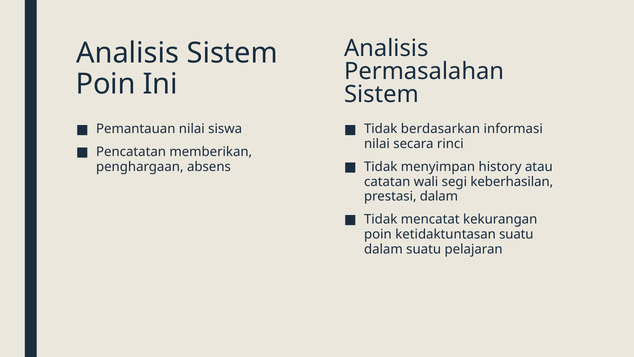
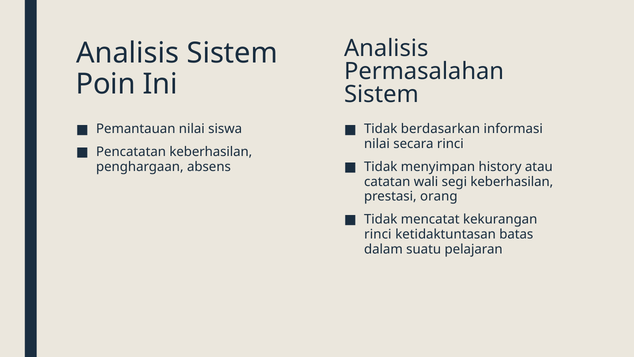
Pencatatan memberikan: memberikan -> keberhasilan (211, 152)
prestasi dalam: dalam -> orang (439, 196)
poin: poin -> rinci (378, 234)
ketidaktuntasan suatu: suatu -> batas (516, 234)
